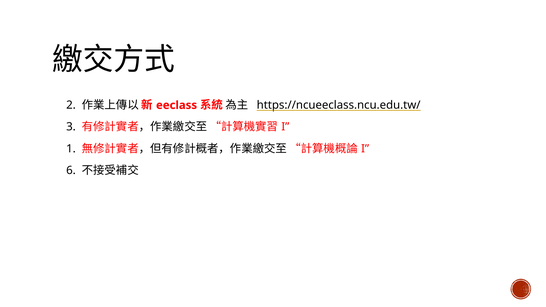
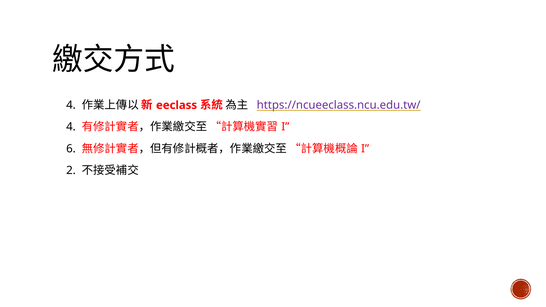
2: 2 -> 4 (71, 105)
https://ncueeclass.ncu.edu.tw/ colour: black -> purple (339, 105)
3: 3 -> 4 (71, 127)
1: 1 -> 6 (71, 149)
6: 6 -> 2 (71, 170)
